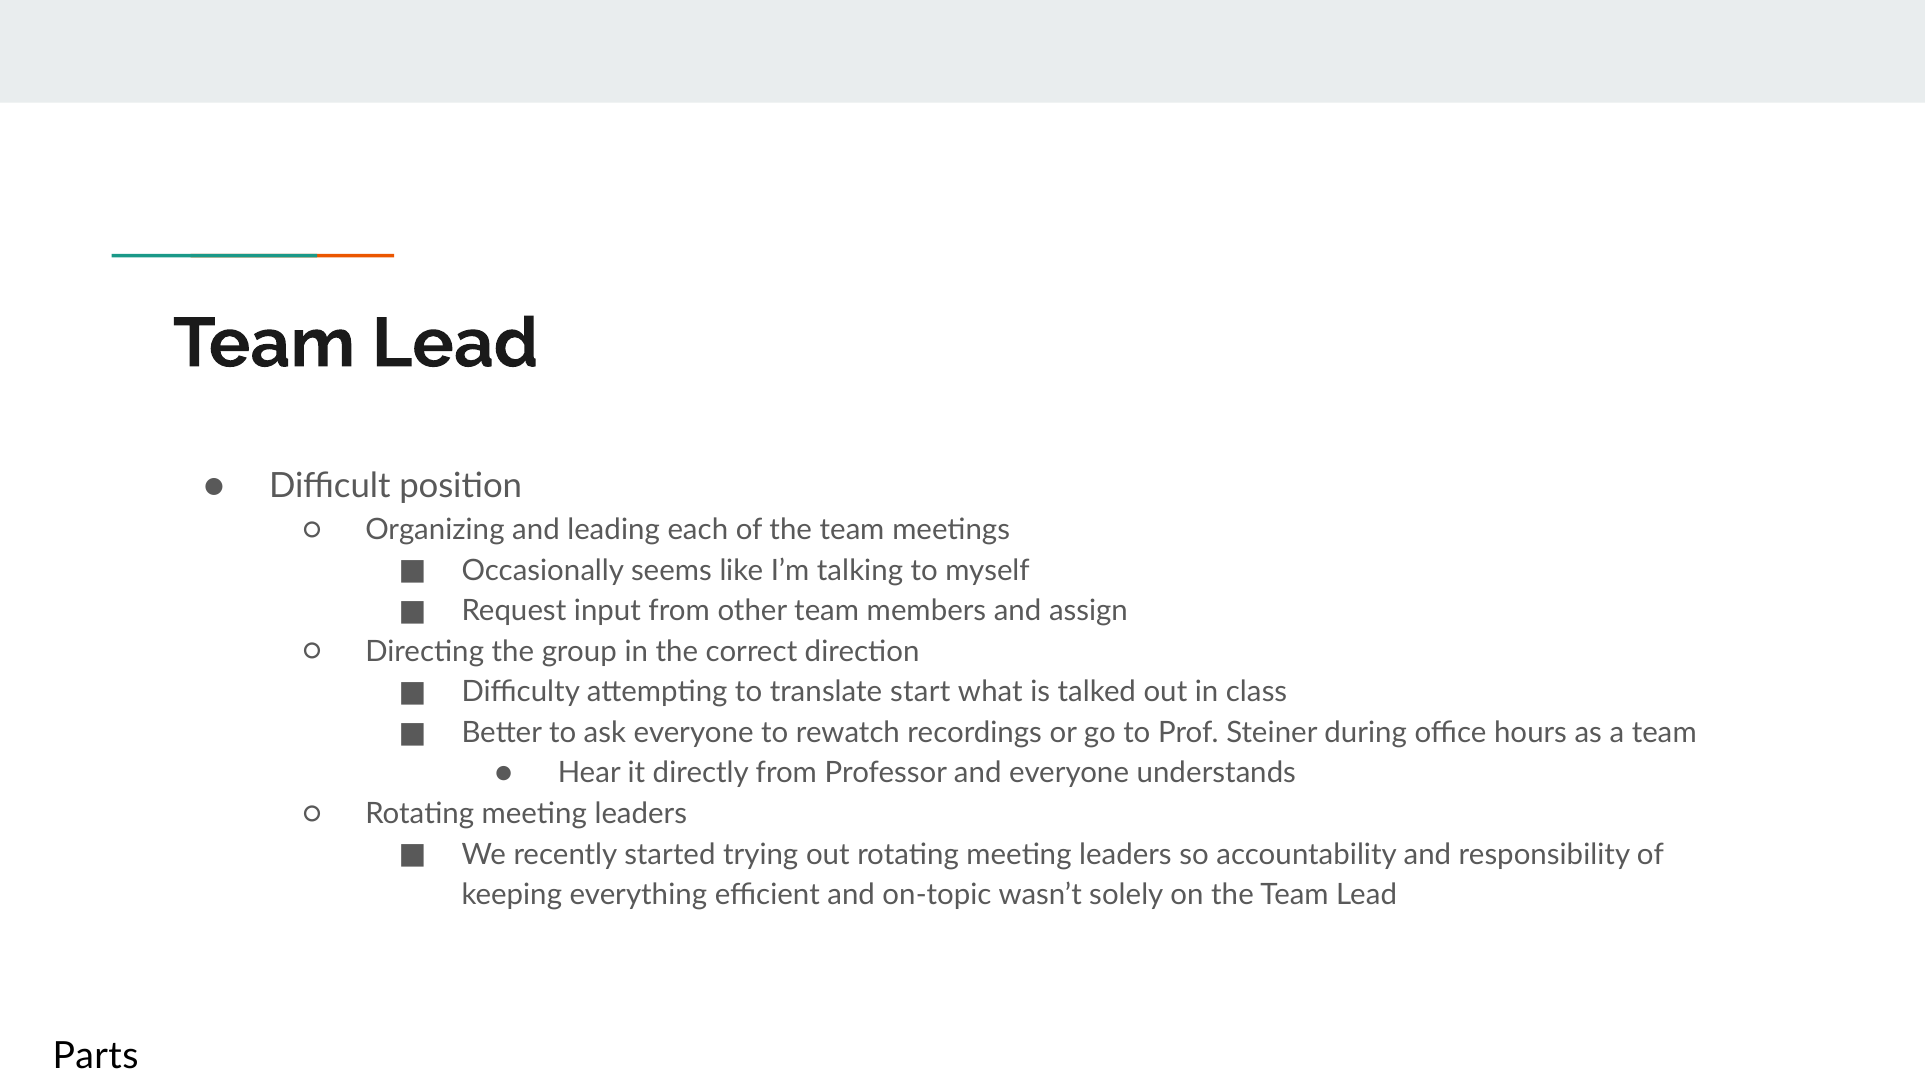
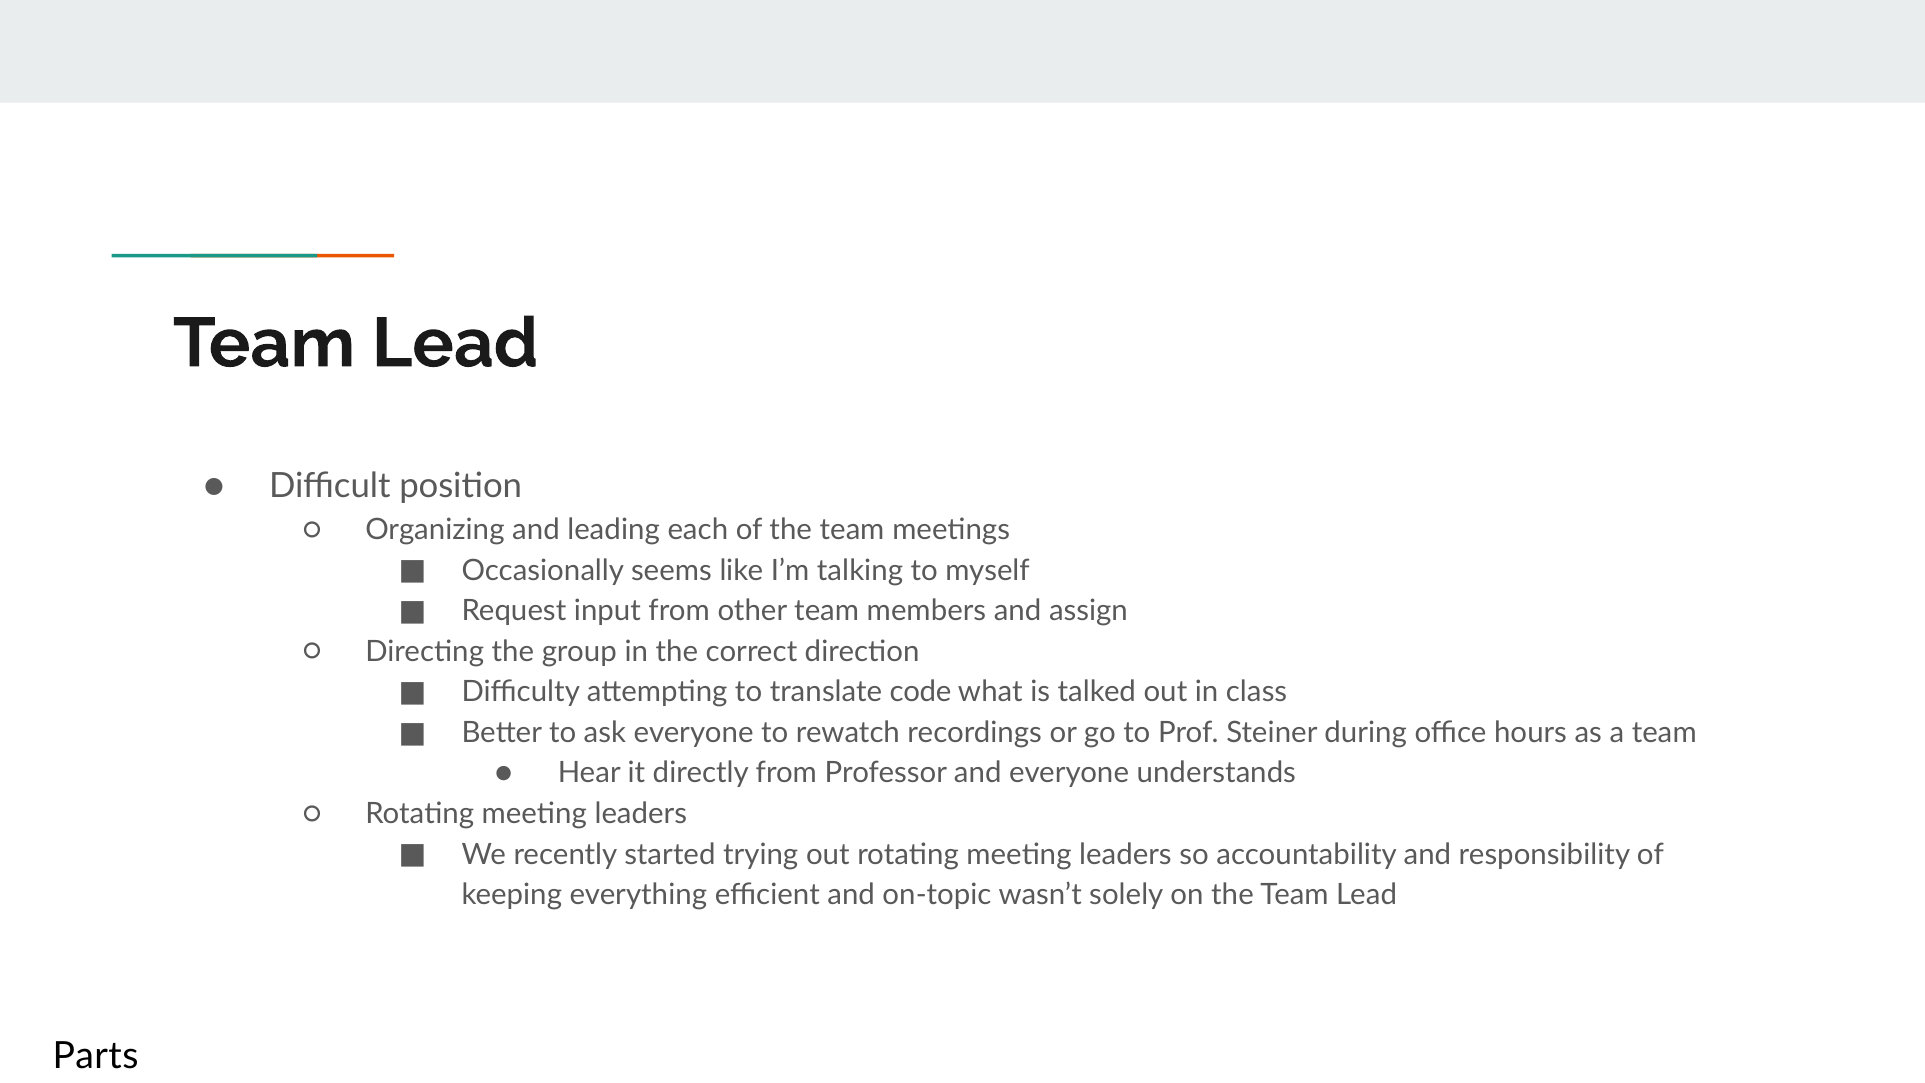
start: start -> code (921, 692)
